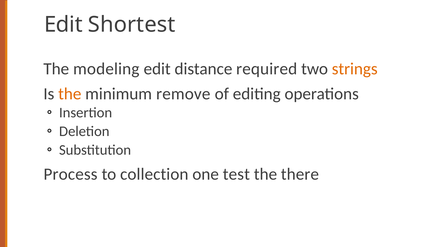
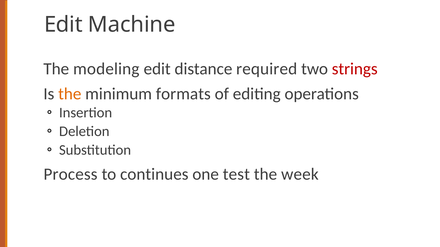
Shortest: Shortest -> Machine (132, 25)
strings colour: orange -> red (355, 69)
remove: remove -> formats (183, 94)
collection: collection -> continues (154, 175)
there: there -> week (300, 175)
